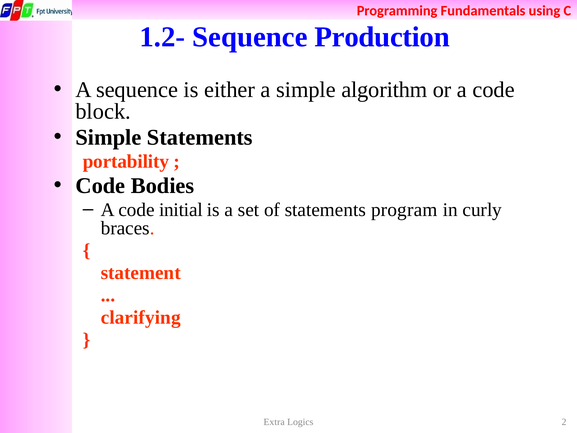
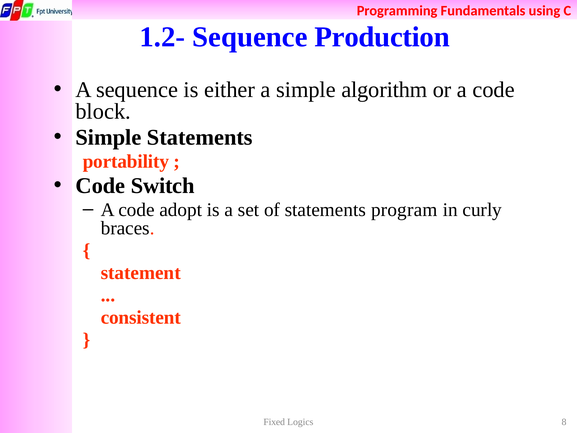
Bodies: Bodies -> Switch (163, 186)
initial: initial -> adopt (181, 210)
clarifying: clarifying -> consistent (141, 317)
Extra: Extra -> Fixed (274, 422)
2: 2 -> 8 (564, 422)
